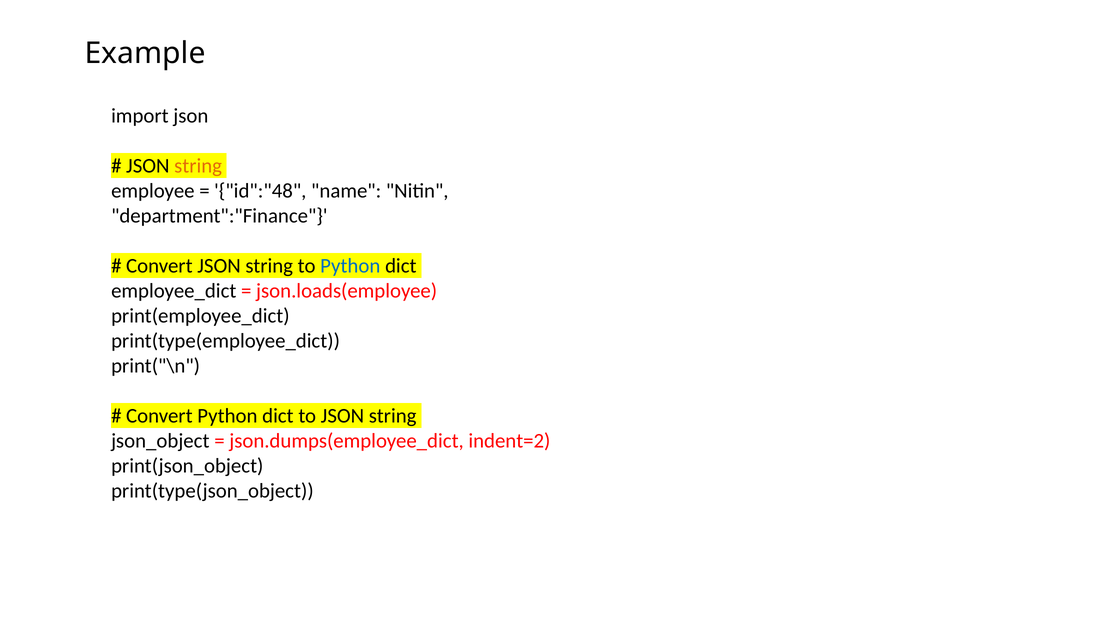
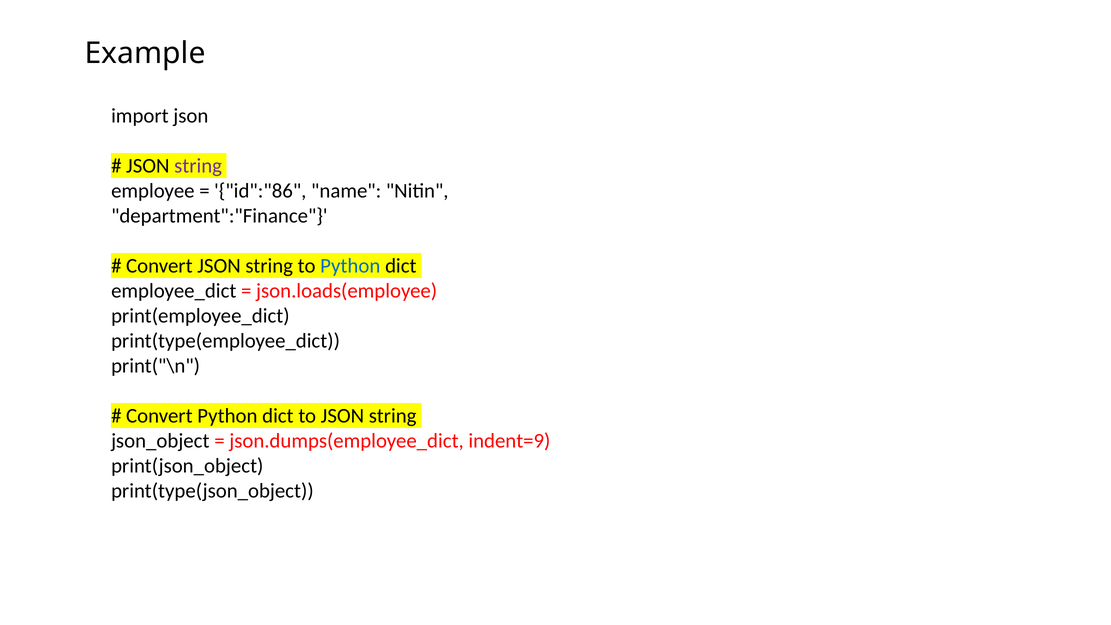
string colour: orange -> purple (198, 166)
id":"48: id":"48 -> id":"86 (260, 191)
indent=2: indent=2 -> indent=9 (509, 441)
